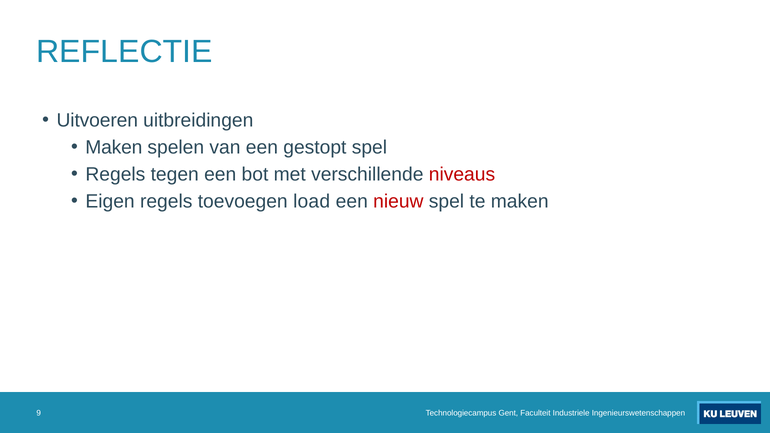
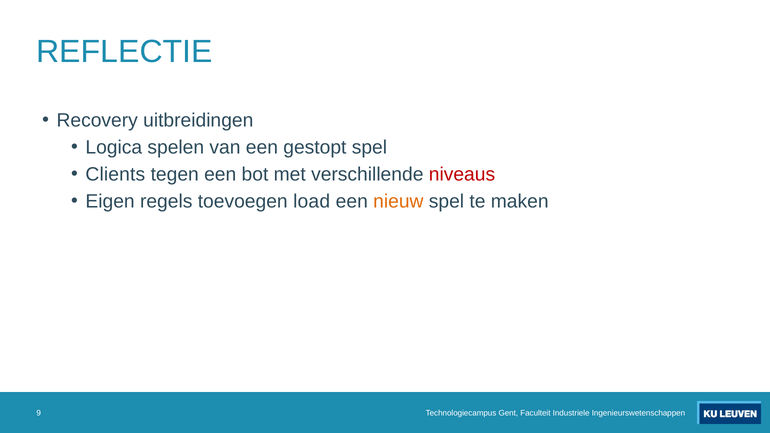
Uitvoeren: Uitvoeren -> Recovery (97, 120)
Maken: Maken -> Logica (114, 147)
Regels: Regels -> Clients (115, 175)
nieuw colour: red -> orange (398, 202)
